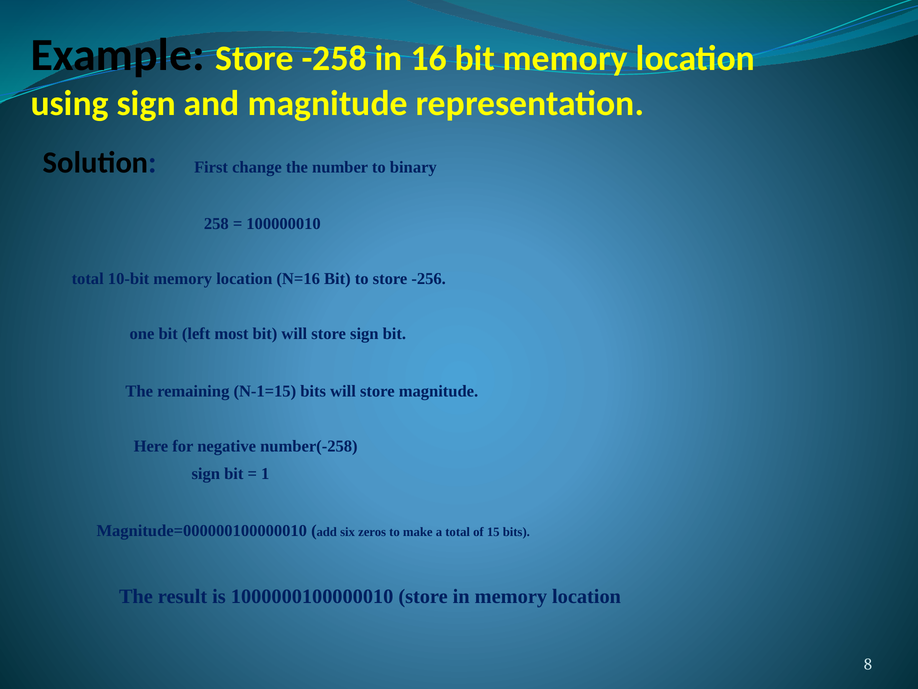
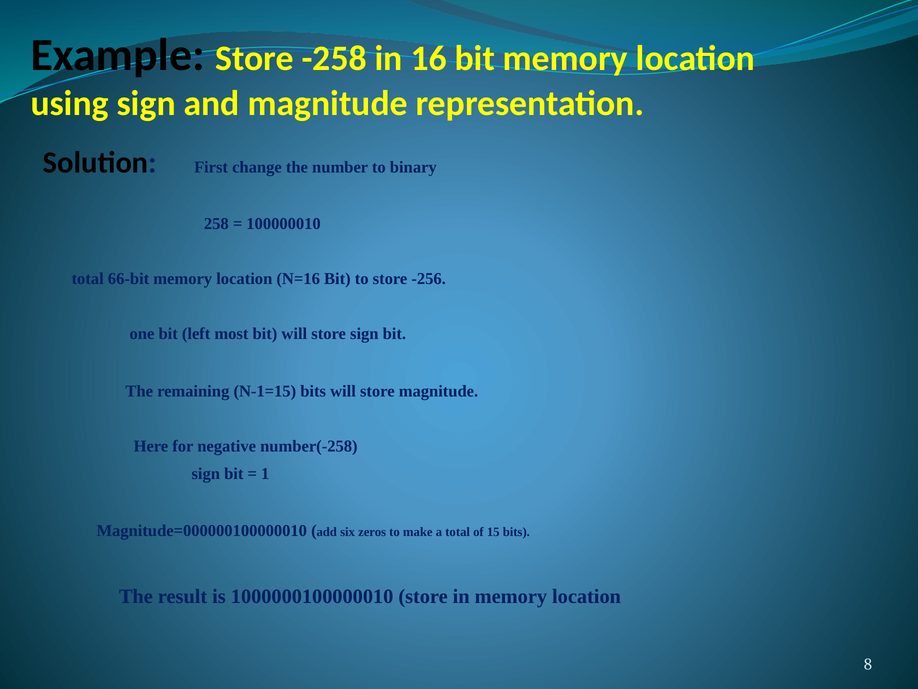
10-bit: 10-bit -> 66-bit (129, 279)
